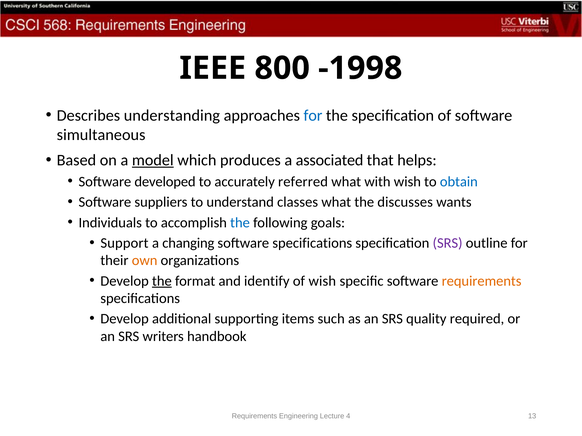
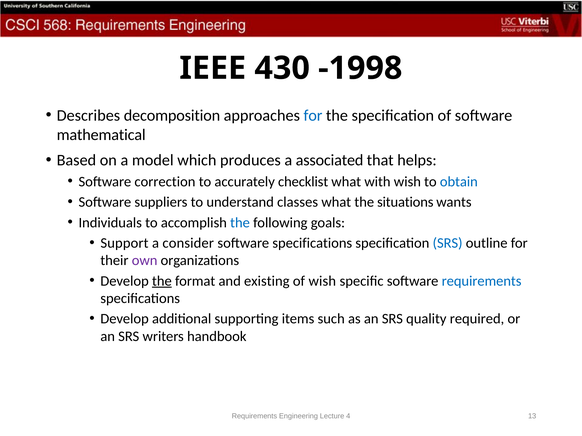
800: 800 -> 430 (282, 68)
understanding: understanding -> decomposition (172, 116)
simultaneous: simultaneous -> mathematical (101, 135)
model underline: present -> none (153, 160)
developed: developed -> correction (165, 182)
referred: referred -> checklist (303, 182)
discusses: discusses -> situations (405, 202)
changing: changing -> consider (188, 243)
SRS colour: purple -> blue (448, 243)
own colour: orange -> purple (145, 261)
identify: identify -> existing (267, 281)
requirements colour: orange -> blue (482, 281)
